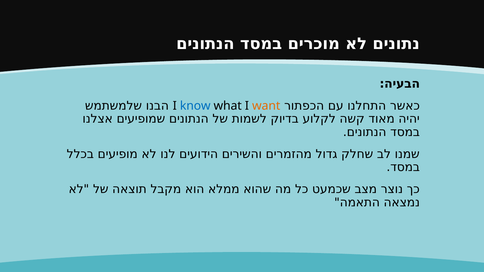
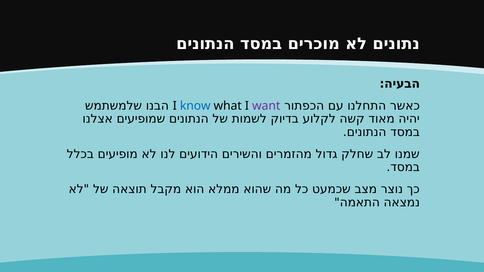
want colour: orange -> purple (266, 106)
